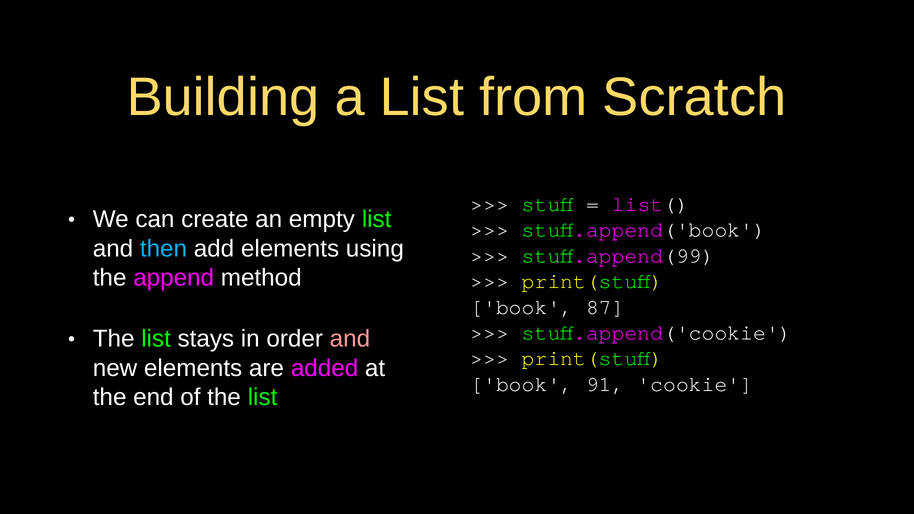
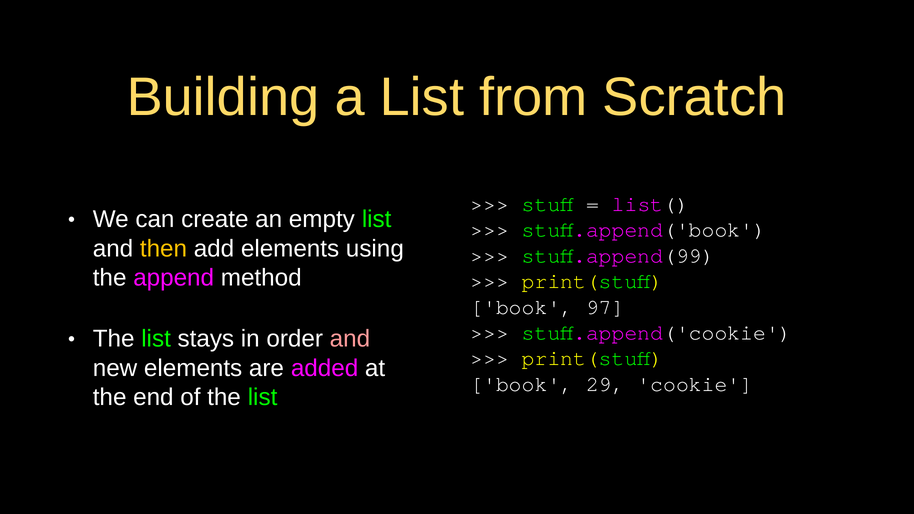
then colour: light blue -> yellow (164, 249)
87: 87 -> 97 (605, 307)
91: 91 -> 29 (605, 384)
